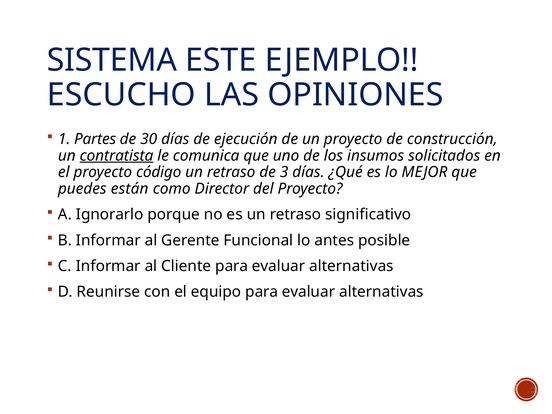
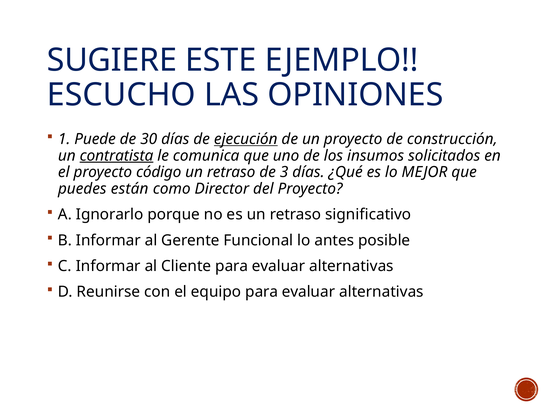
SISTEMA: SISTEMA -> SUGIERE (112, 60)
Partes: Partes -> Puede (95, 139)
ejecución underline: none -> present (246, 139)
